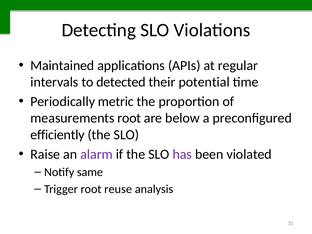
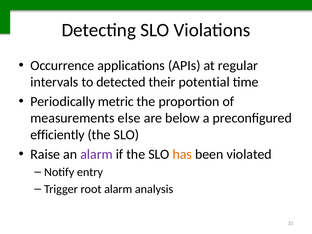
Maintained: Maintained -> Occurrence (62, 65)
measurements root: root -> else (129, 118)
has colour: purple -> orange (182, 154)
same: same -> entry (90, 172)
root reuse: reuse -> alarm (118, 189)
